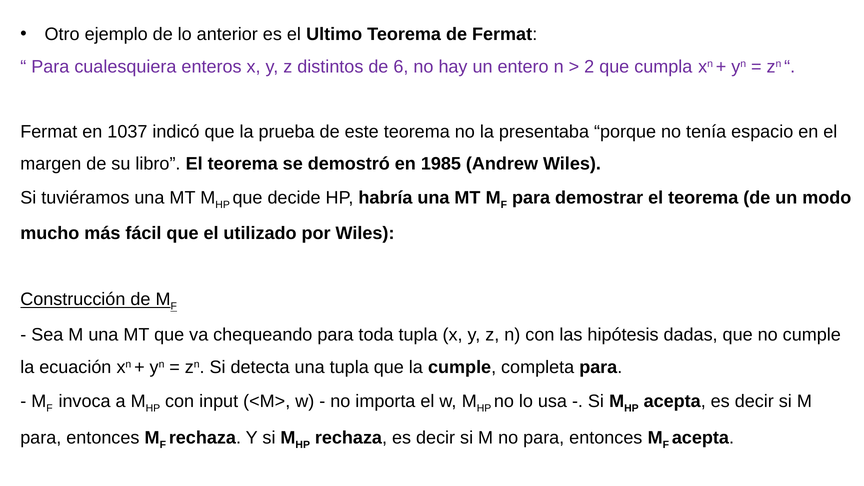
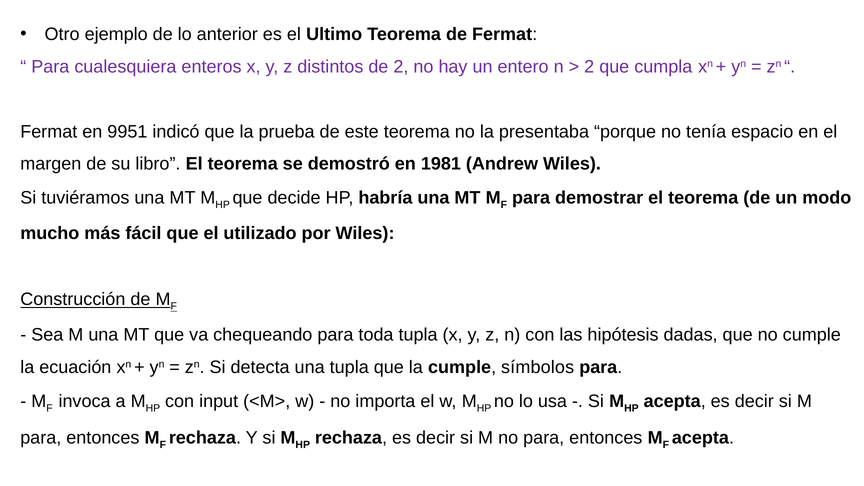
de 6: 6 -> 2 (401, 67)
1037: 1037 -> 9951 (127, 132)
1985: 1985 -> 1981 (441, 164)
completa: completa -> símbolos (538, 367)
